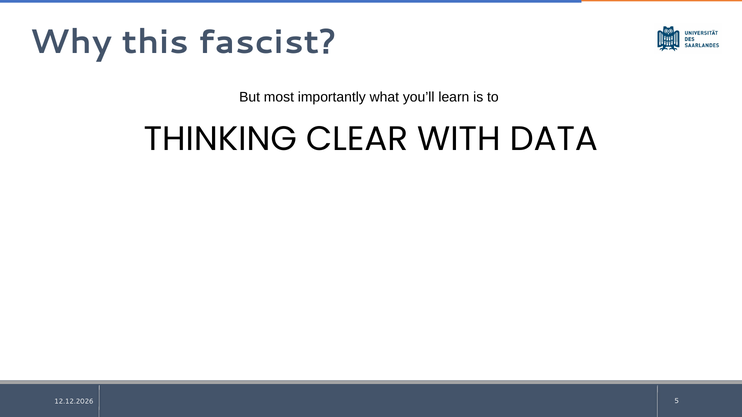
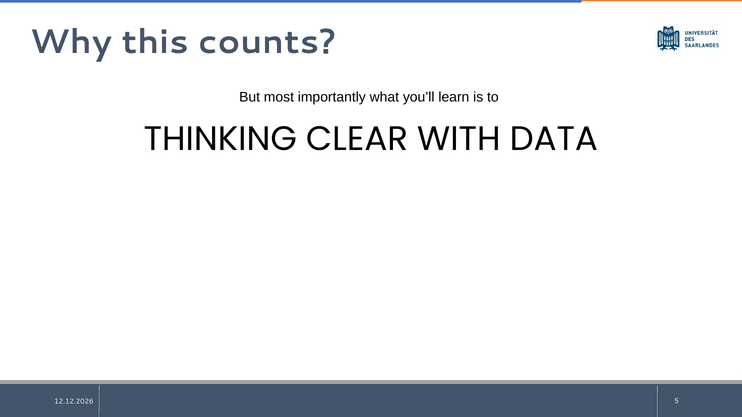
fascist: fascist -> counts (267, 42)
